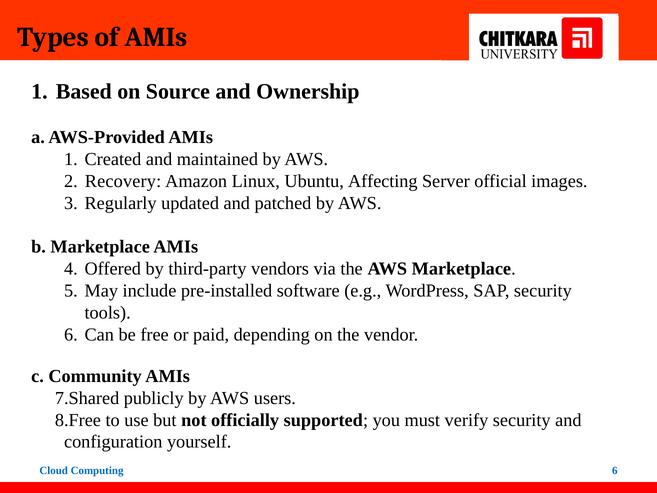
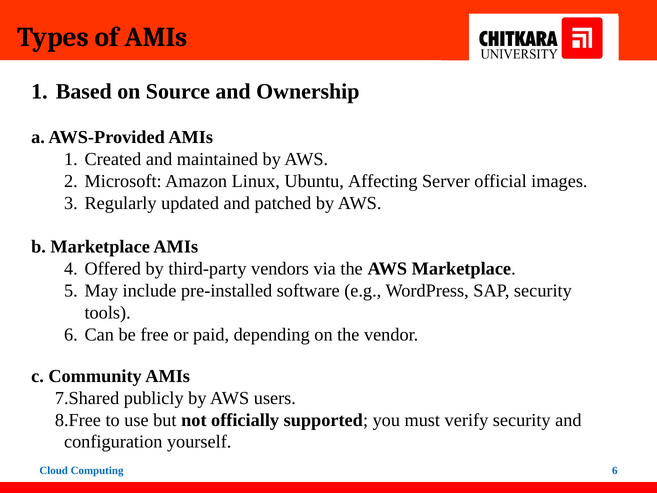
Recovery: Recovery -> Microsoft (123, 181)
